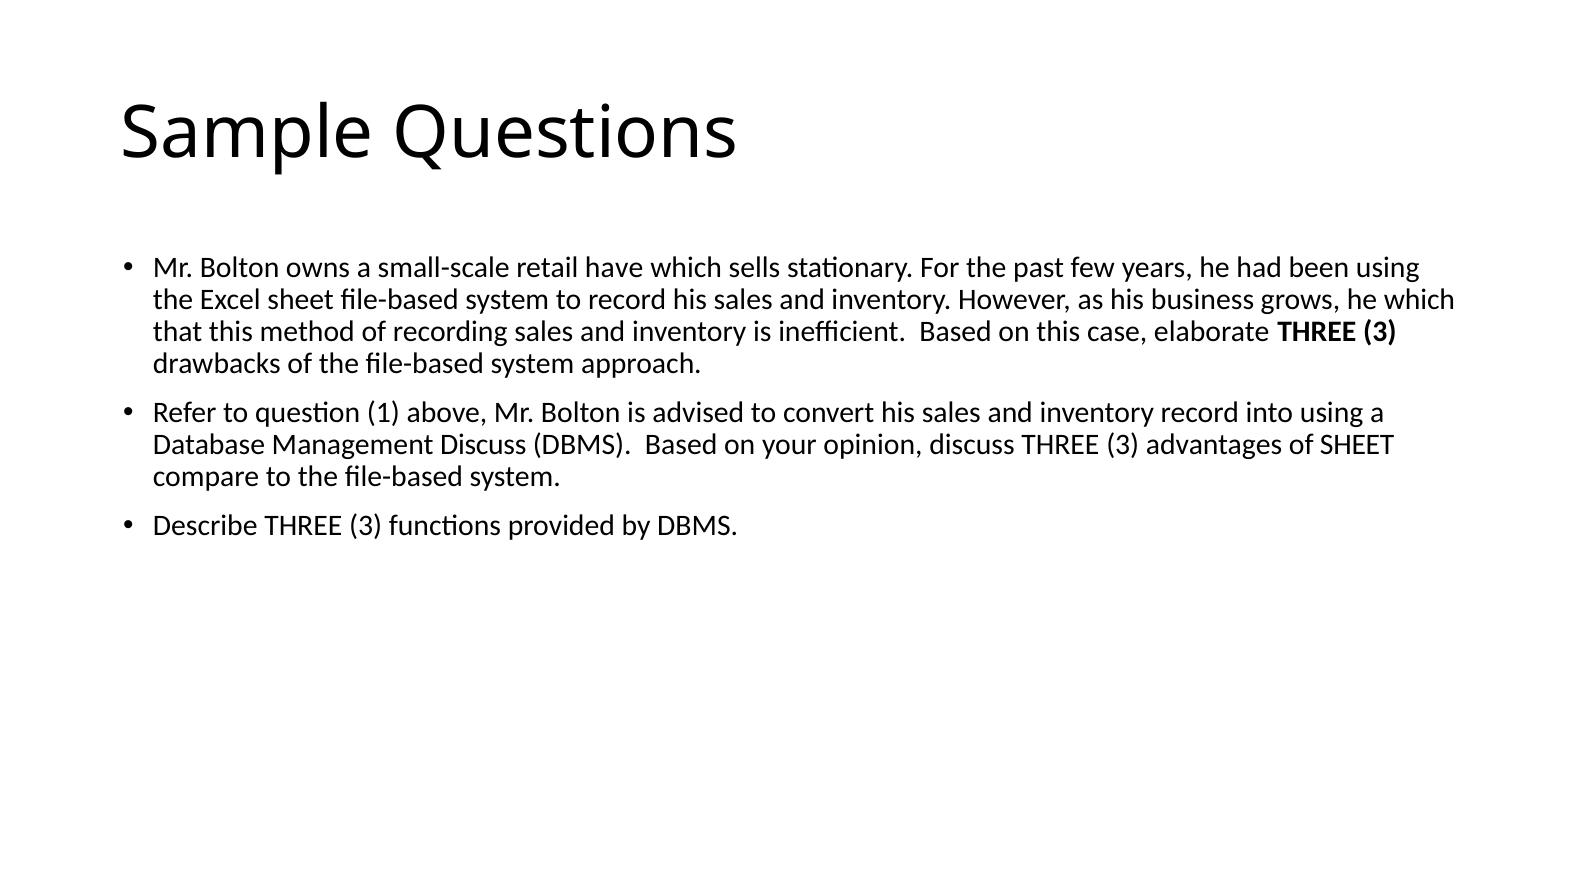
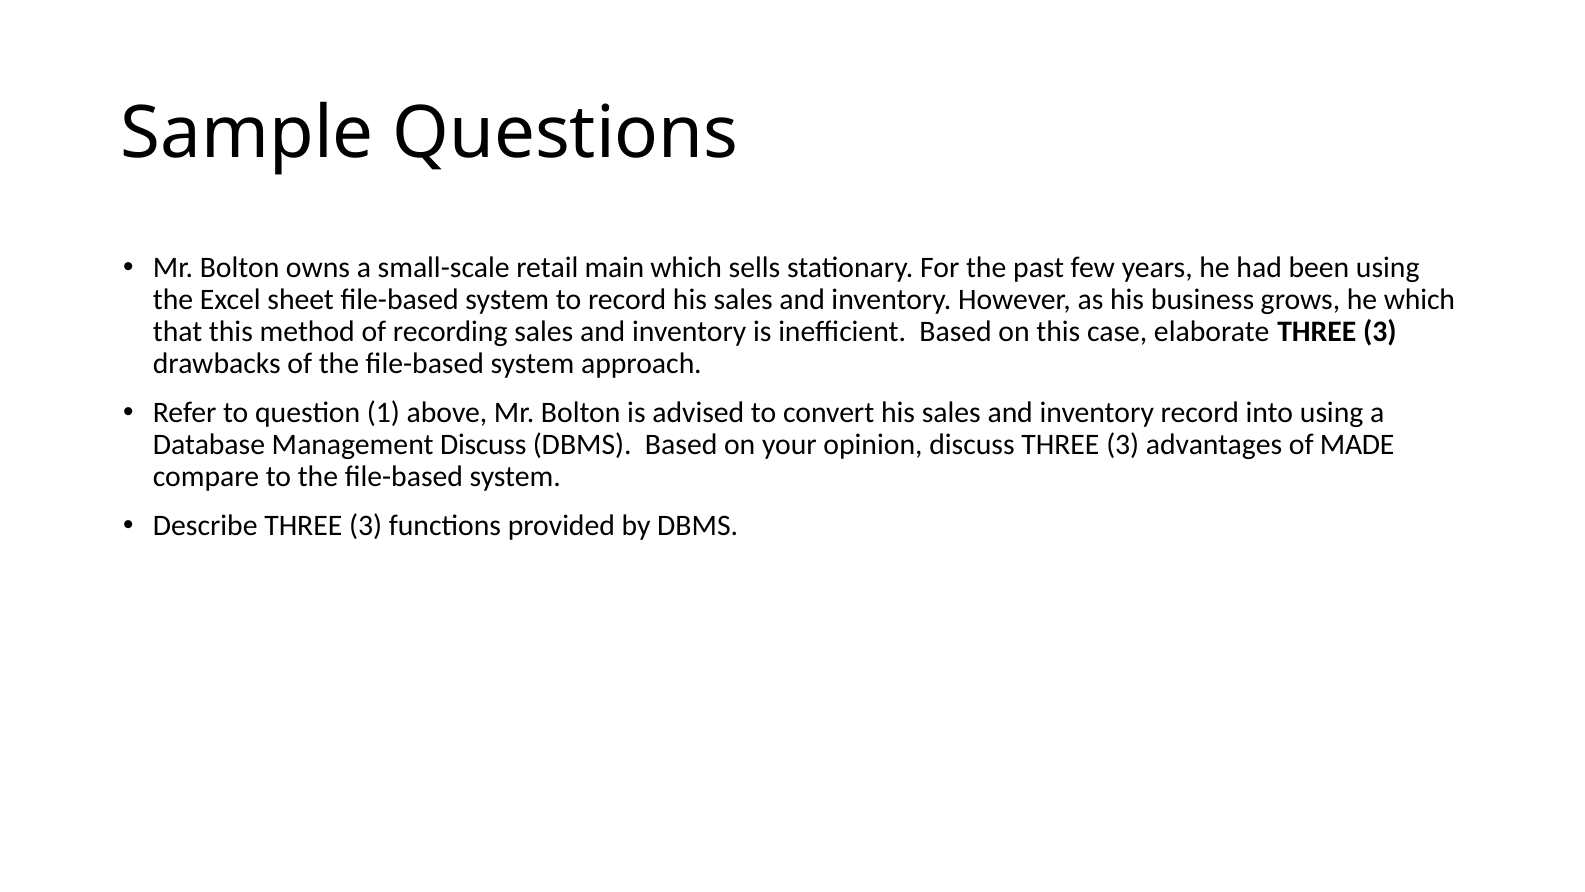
have: have -> main (614, 267)
of SHEET: SHEET -> MADE (1357, 445)
